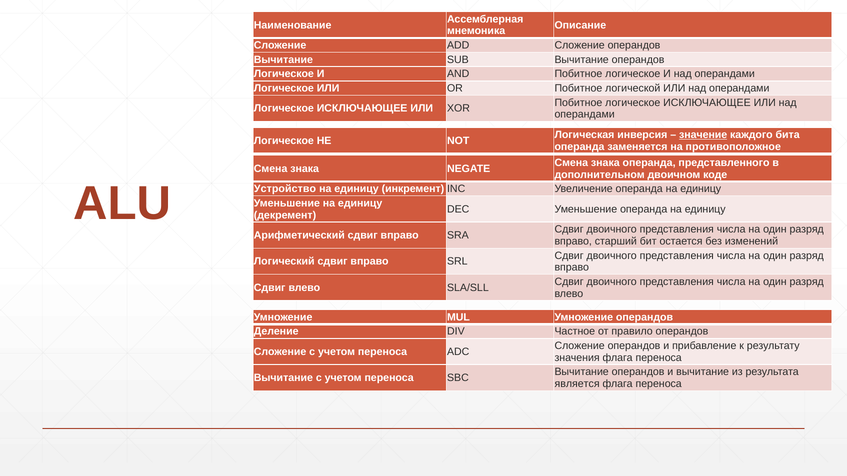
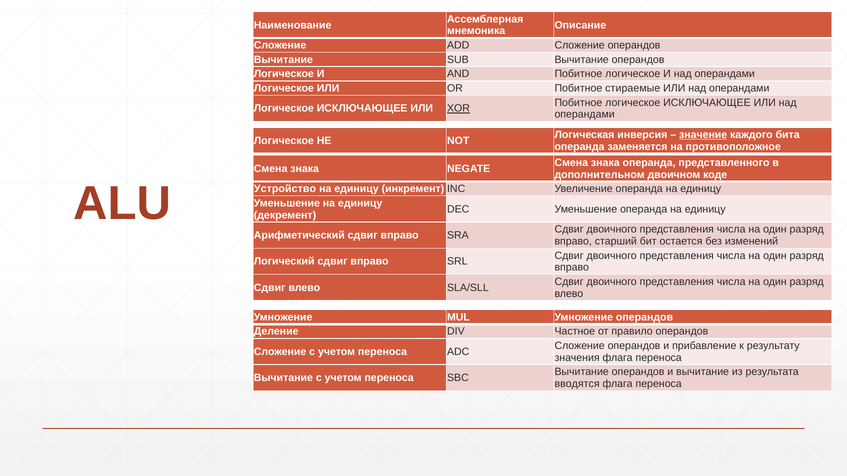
логической: логической -> стираемые (633, 88)
XOR underline: none -> present (459, 109)
является: является -> вводятся (577, 384)
